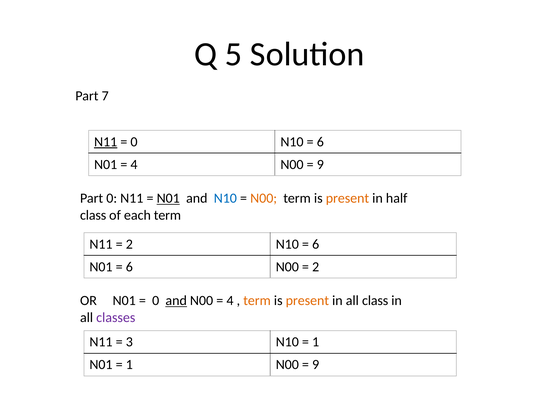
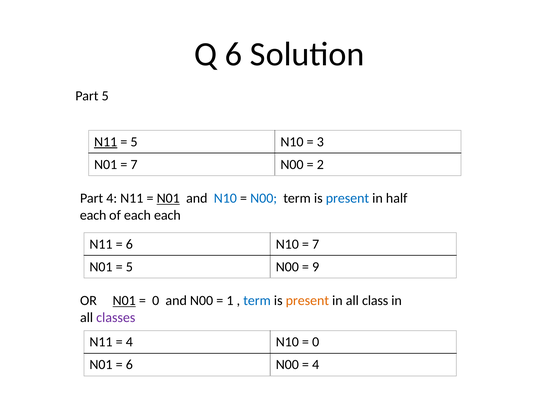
Q 5: 5 -> 6 (234, 54)
Part 7: 7 -> 5 (105, 96)
0: 0 -> 5 (134, 142)
6: 6 -> 3 (320, 142)
4: 4 -> 7 (134, 165)
9: 9 -> 2 (320, 165)
Part 0: 0 -> 4 (112, 198)
N00 colour: orange -> blue (264, 198)
present colour: orange -> blue (347, 198)
class: class -> each (93, 215)
each term: term -> each (167, 215)
2: 2 -> 6 (129, 244)
6: 6 -> 7 (316, 244)
6: 6 -> 5 (129, 267)
2: 2 -> 9 (316, 267)
N01 underline: none -> present (124, 301)
and underline: present -> none (176, 301)
4: 4 -> 1 (230, 301)
term colour: orange -> blue (257, 301)
3: 3 -> 4 (129, 342)
1: 1 -> 0 (316, 342)
1: 1 -> 6 (129, 365)
9: 9 -> 4 (316, 365)
